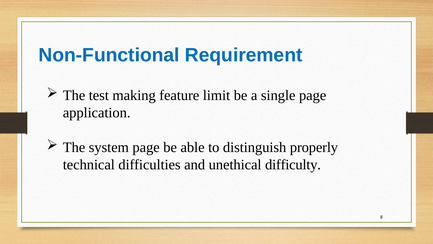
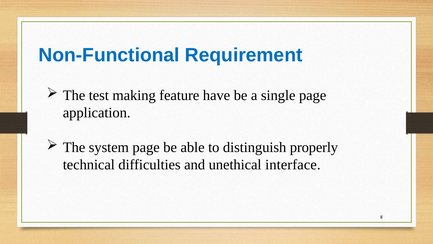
limit: limit -> have (217, 95)
difficulty: difficulty -> interface (293, 164)
